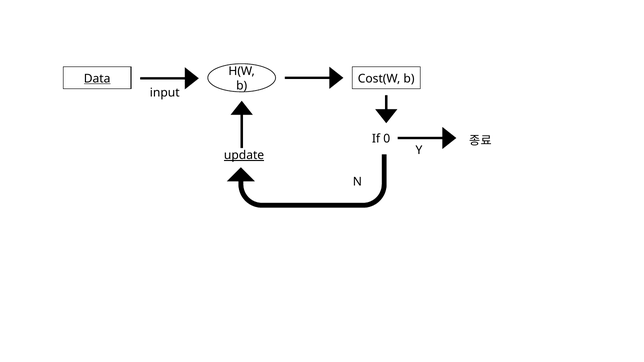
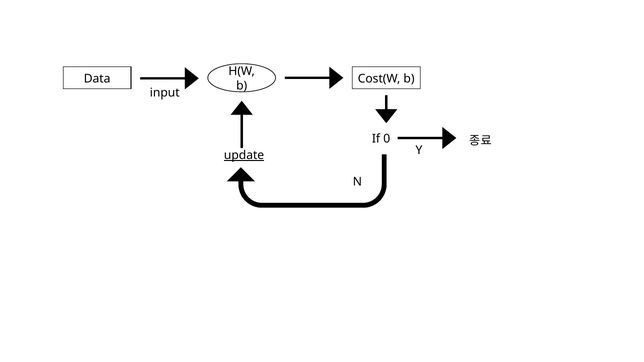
Data underline: present -> none (97, 79)
